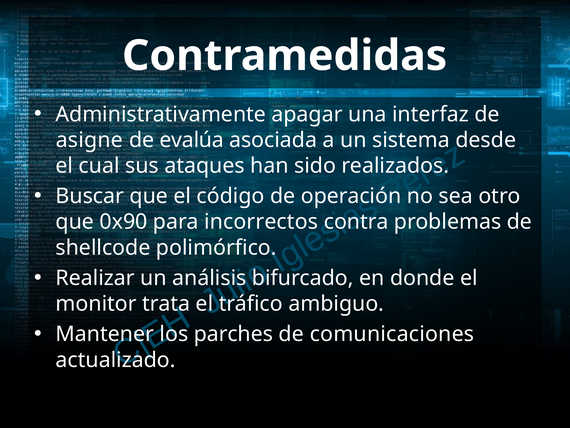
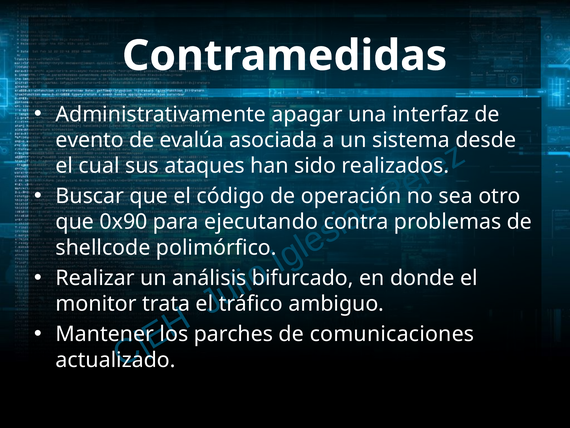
asigne: asigne -> evento (90, 140)
incorrectos: incorrectos -> ejecutando (261, 222)
